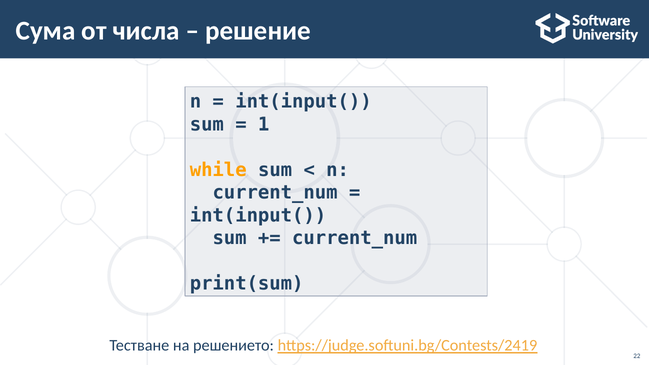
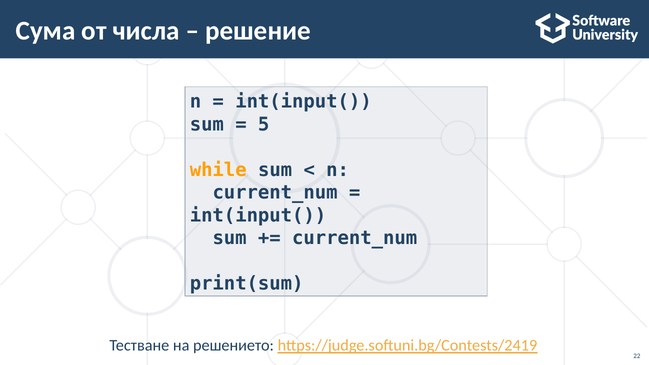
1: 1 -> 5 (264, 124)
